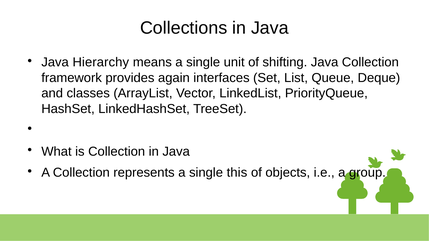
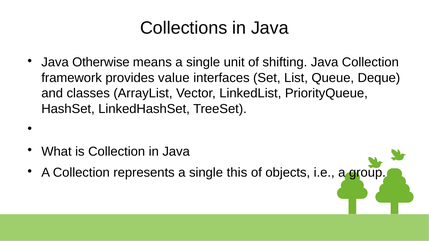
Hierarchy: Hierarchy -> Otherwise (101, 62)
again: again -> value (174, 78)
